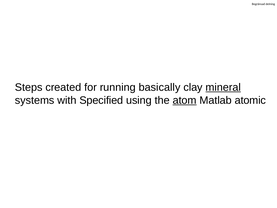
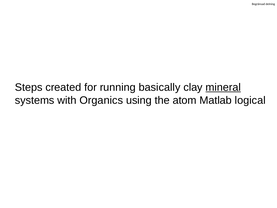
Specified: Specified -> Organics (101, 100)
atom underline: present -> none (185, 100)
atomic: atomic -> logical (250, 100)
